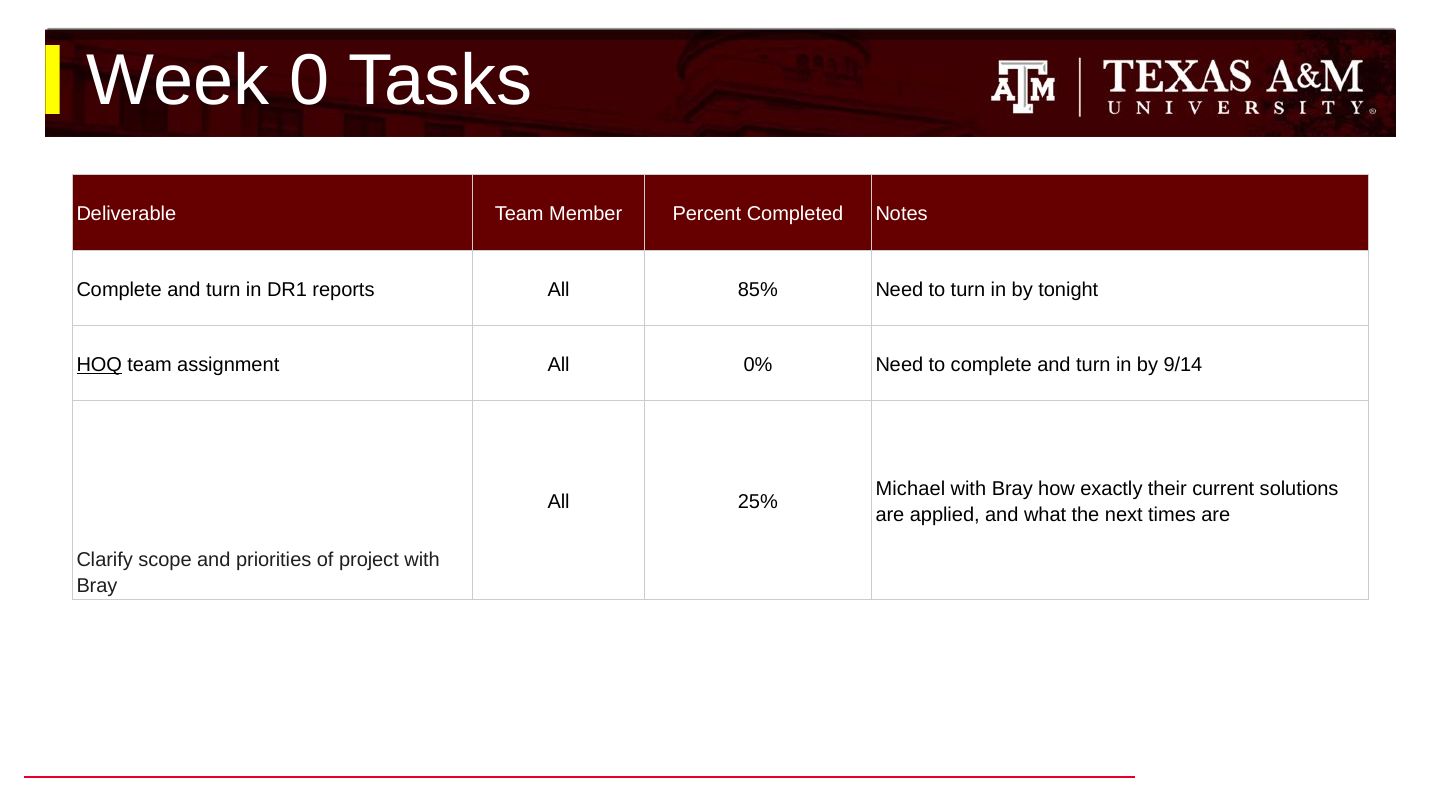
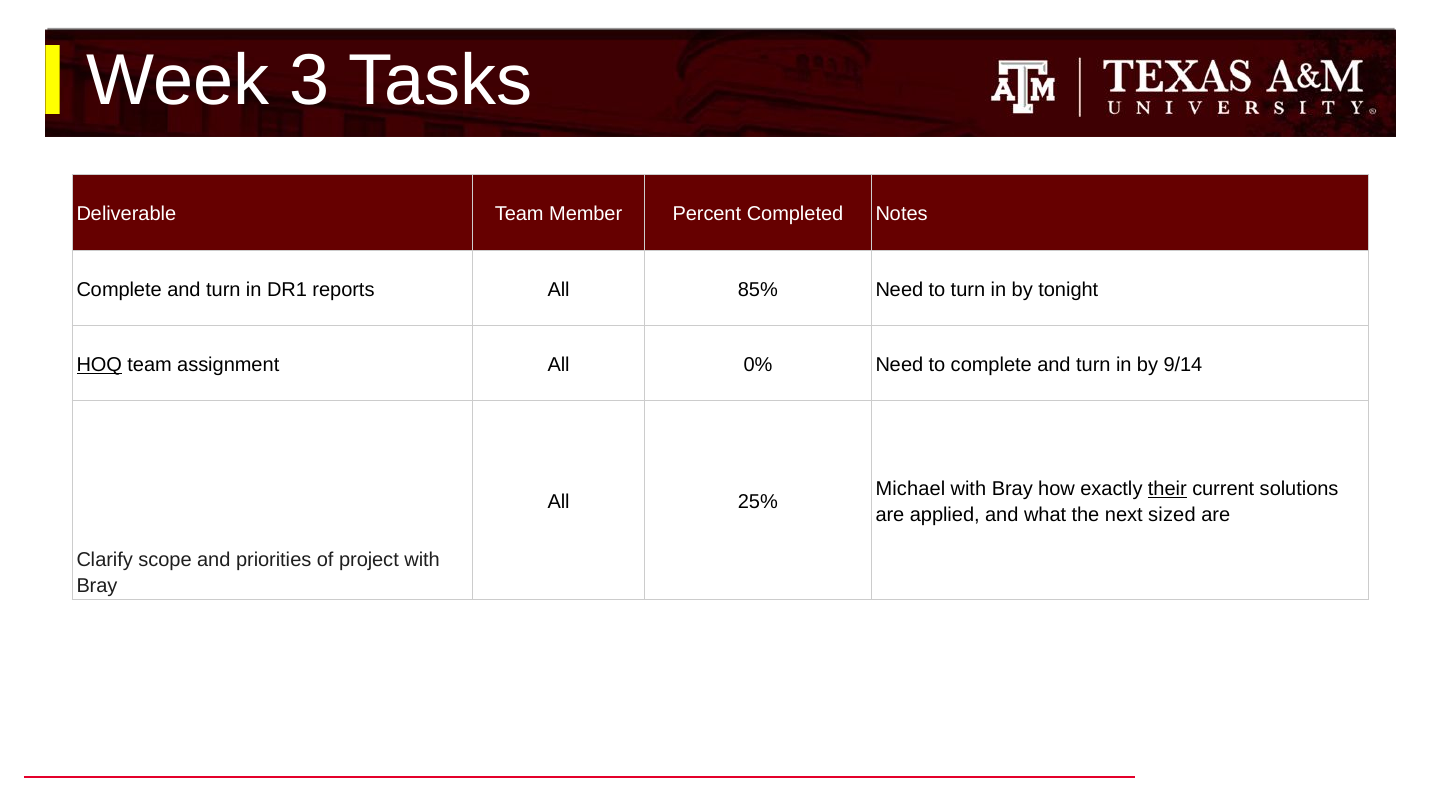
0: 0 -> 3 (309, 81)
their underline: none -> present (1167, 489)
times: times -> sized (1172, 515)
